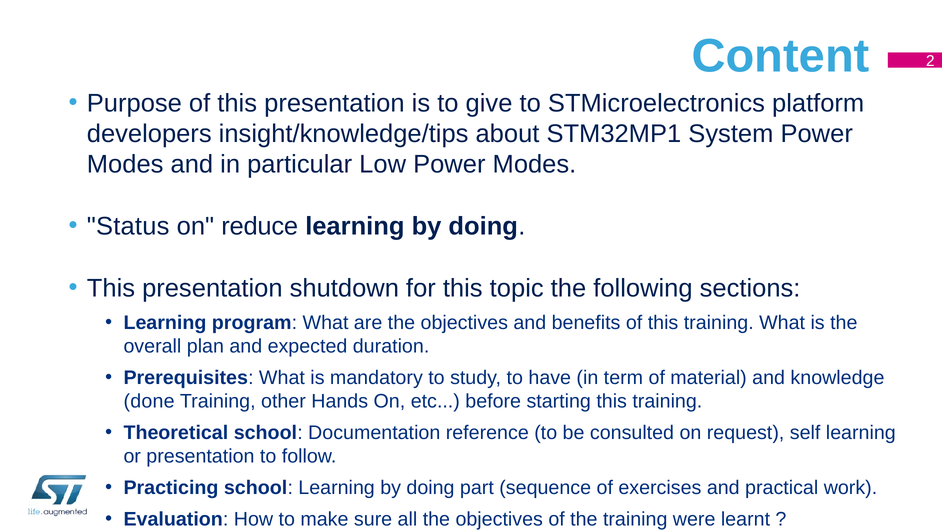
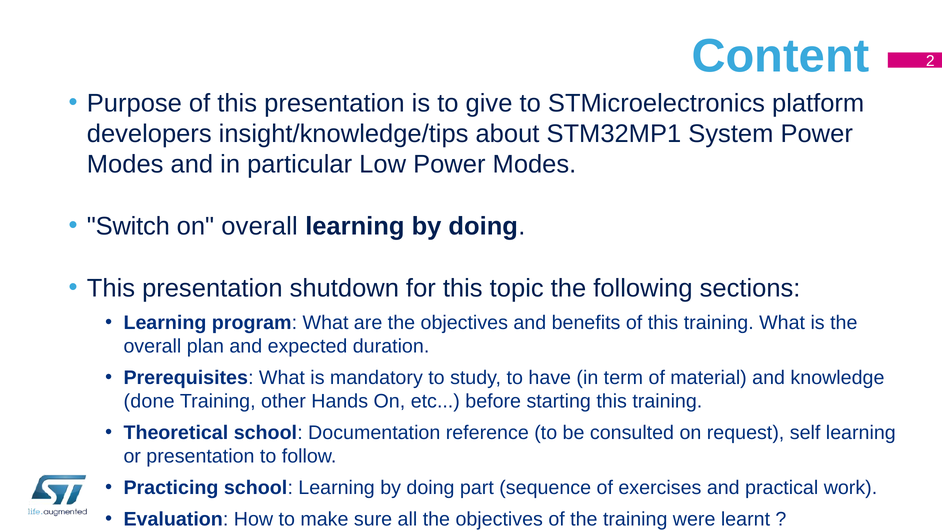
Status: Status -> Switch (128, 226)
on reduce: reduce -> overall (260, 226)
